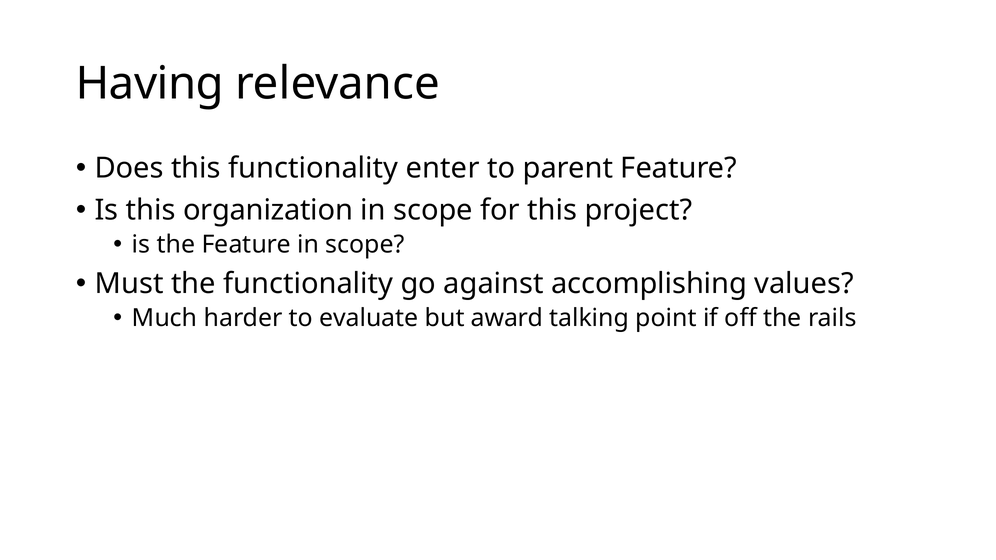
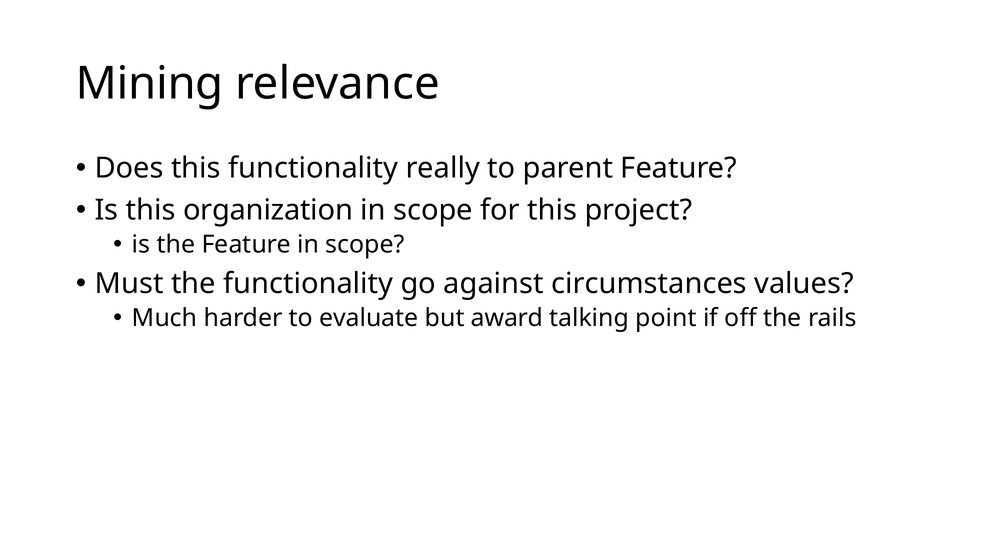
Having: Having -> Mining (150, 84)
enter: enter -> really (443, 168)
accomplishing: accomplishing -> circumstances (649, 284)
